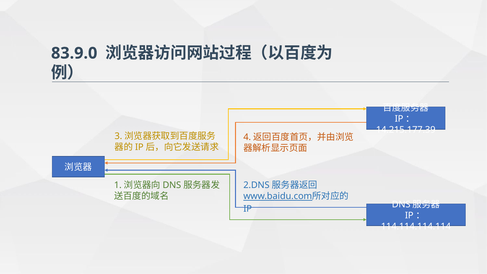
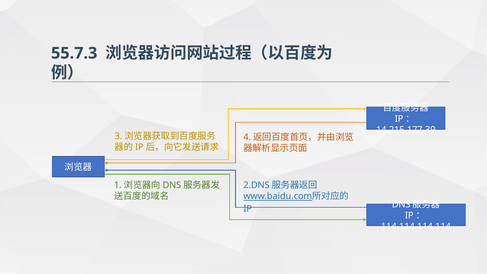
83.9.0: 83.9.0 -> 55.7.3 (74, 53)
